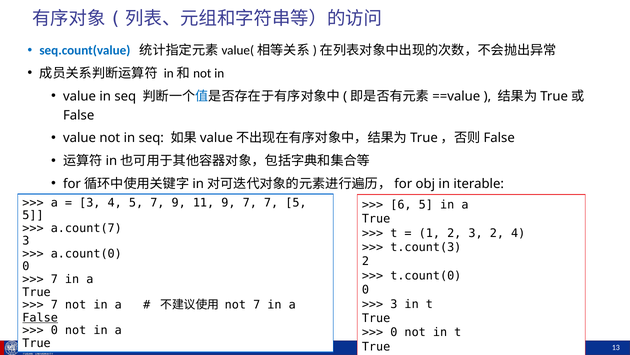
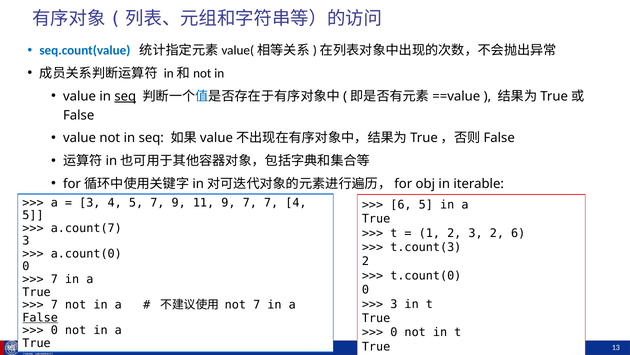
seq underline: none -> present (125, 96)
7 5: 5 -> 4 (296, 202)
2 4: 4 -> 6 (518, 233)
